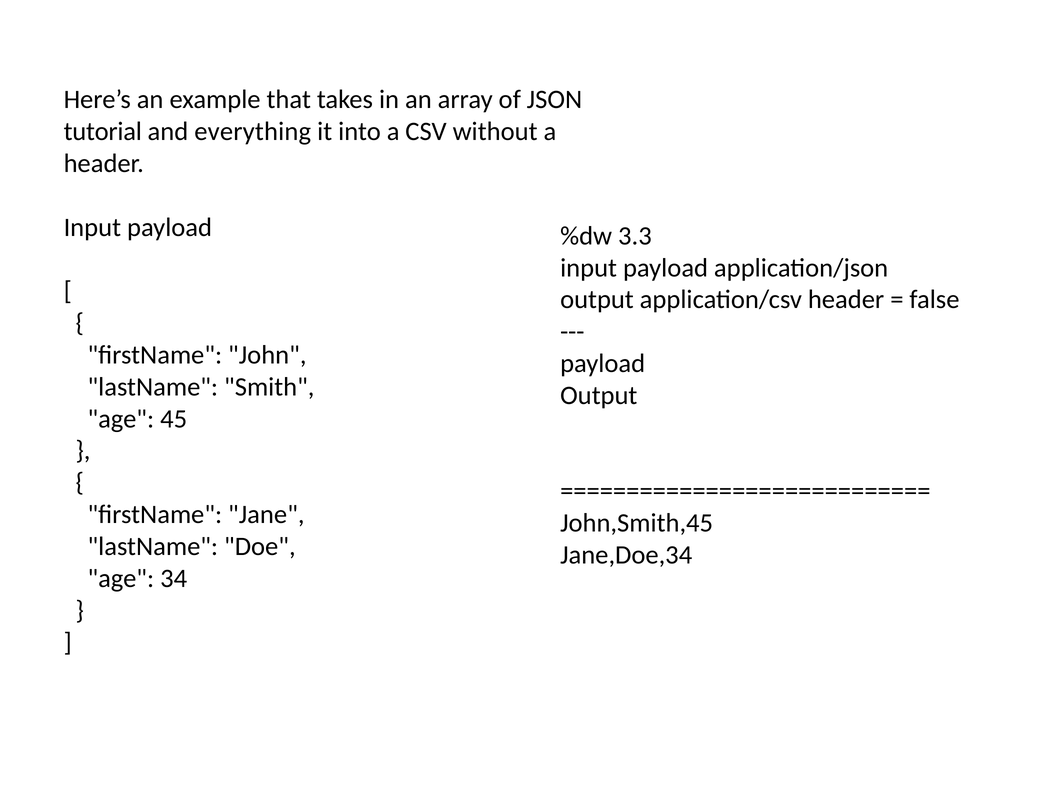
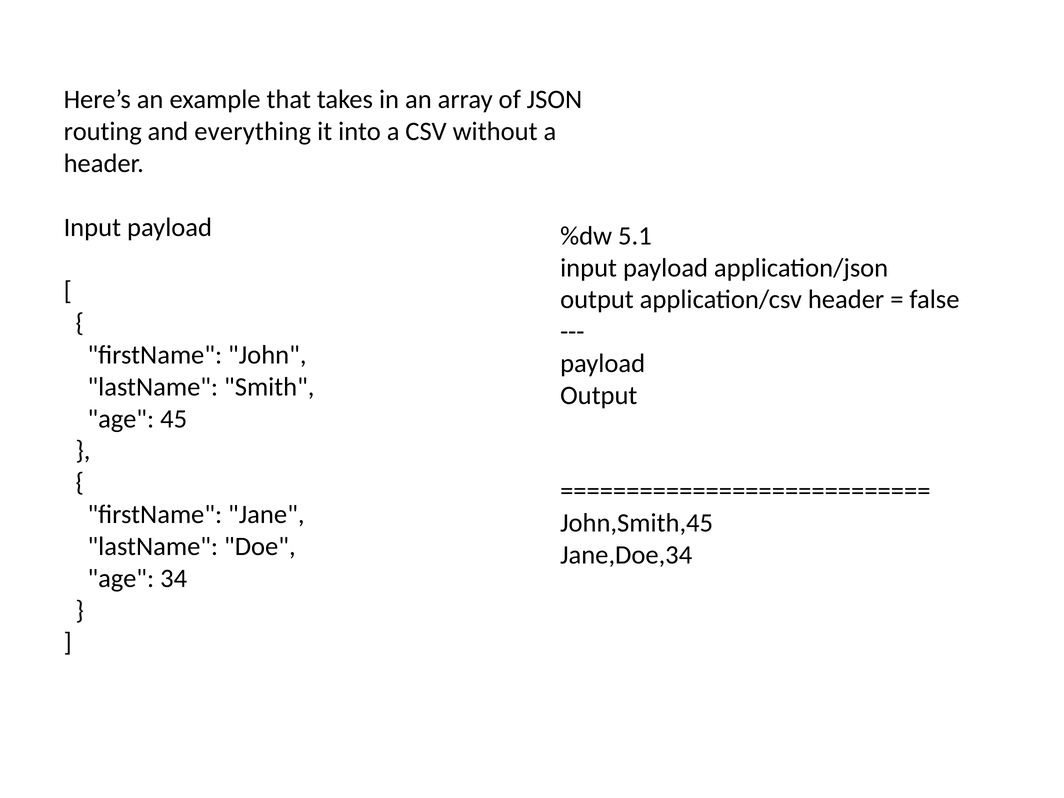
tutorial: tutorial -> routing (103, 132)
3.3: 3.3 -> 5.1 (635, 236)
